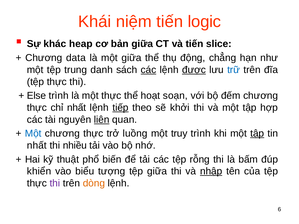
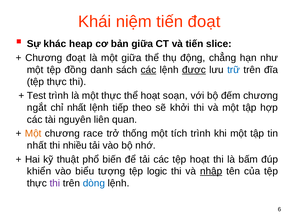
tiến logic: logic -> đoạt (204, 22)
Chương data: data -> đoạt (76, 58)
trung: trung -> đồng (76, 70)
Else: Else -> Test (36, 96)
thực: thực -> ngắt (37, 108)
tiếp underline: present -> none (120, 108)
liên underline: present -> none (102, 120)
Một colour: blue -> orange (33, 134)
thực: thực -> race (93, 134)
luồng: luồng -> thống (135, 134)
truy: truy -> tích (179, 134)
tập underline: present -> none (257, 134)
tệp rỗng: rỗng -> hoạt (200, 160)
tệp giữa: giữa -> logic (157, 171)
dòng colour: orange -> blue (94, 183)
